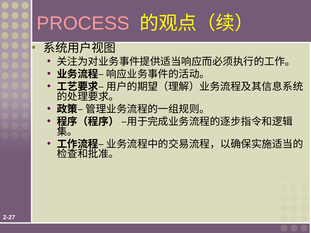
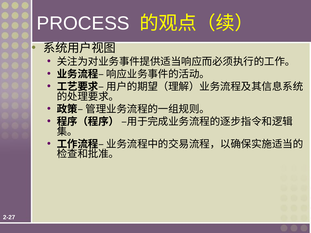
PROCESS colour: pink -> white (83, 23)
